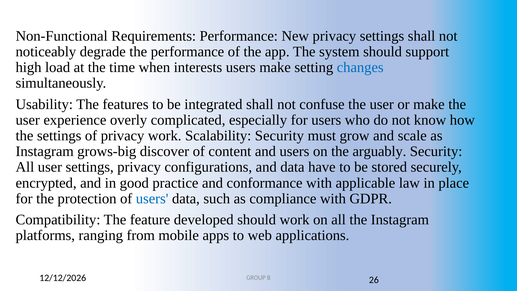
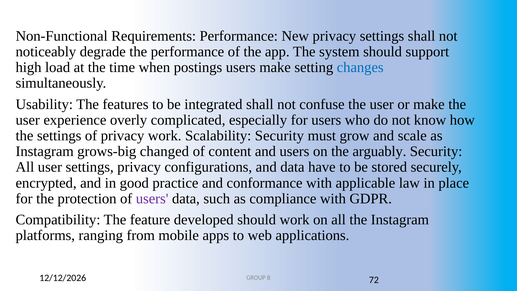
interests: interests -> postings (198, 67)
discover: discover -> changed (164, 151)
users colour: blue -> purple (152, 198)
26: 26 -> 72 (374, 280)
